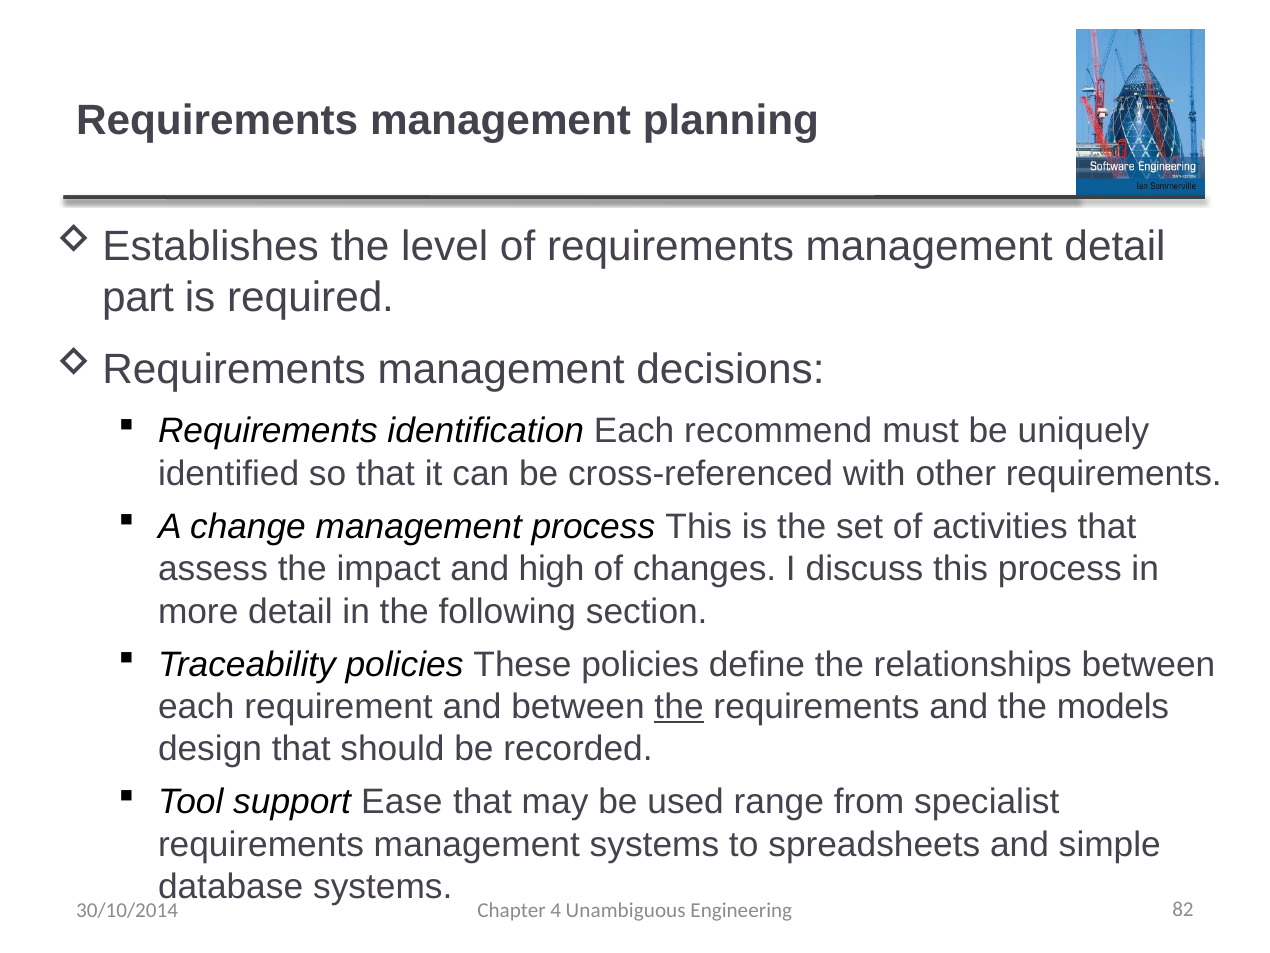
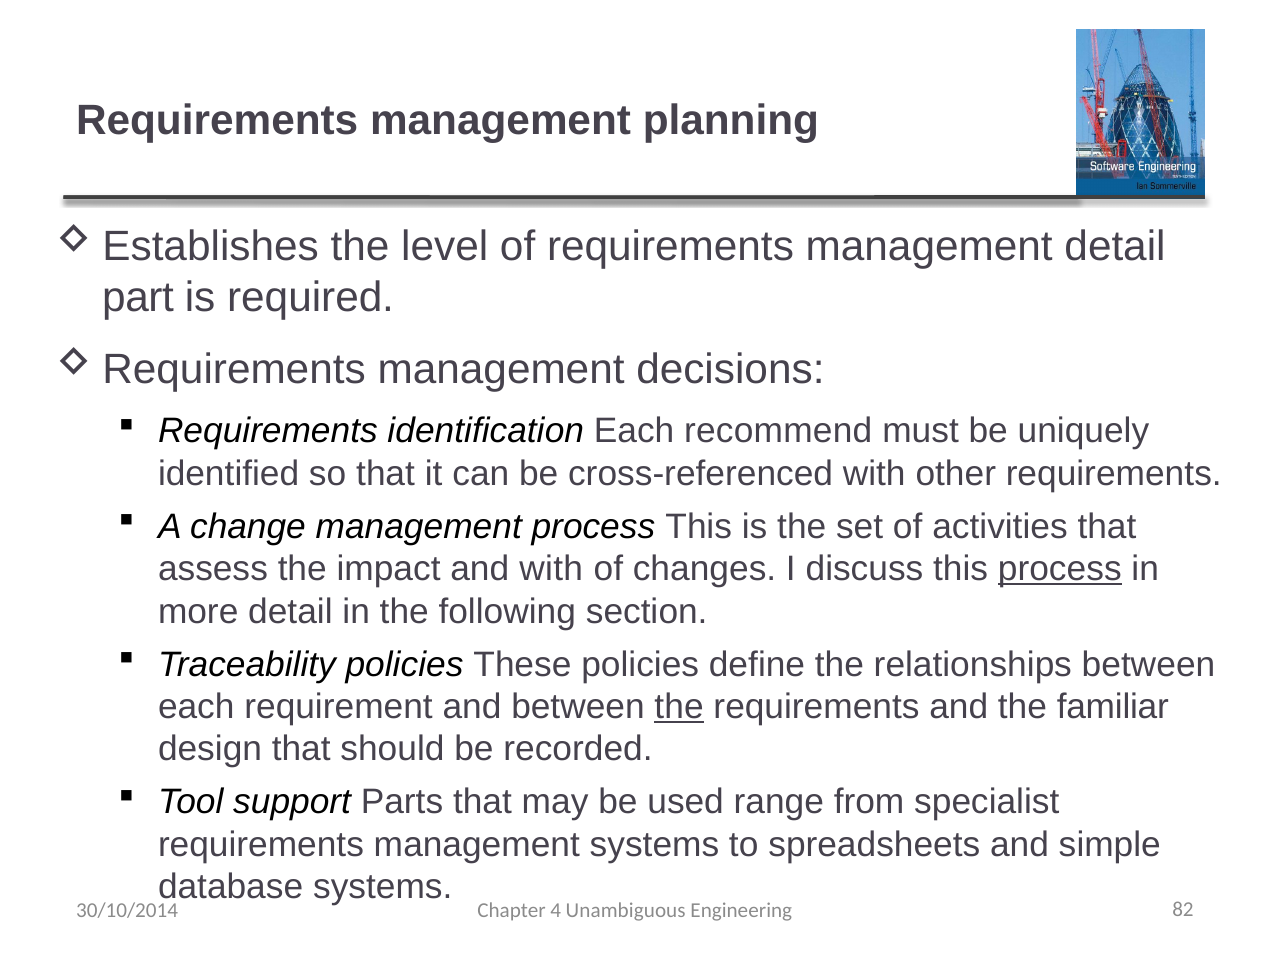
and high: high -> with (551, 569)
process underline: none -> present (1060, 569)
models: models -> familiar (1113, 706)
Ease: Ease -> Parts (402, 802)
